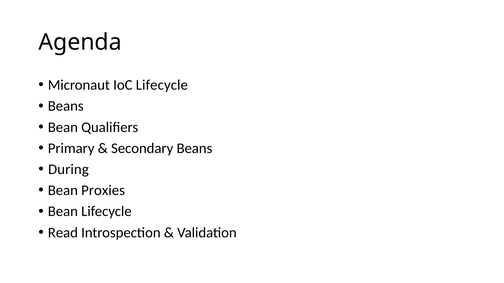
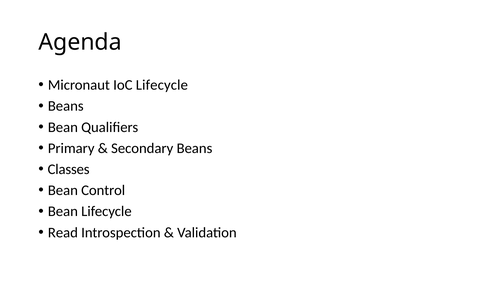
During: During -> Classes (69, 170)
Proxies: Proxies -> Control (103, 191)
